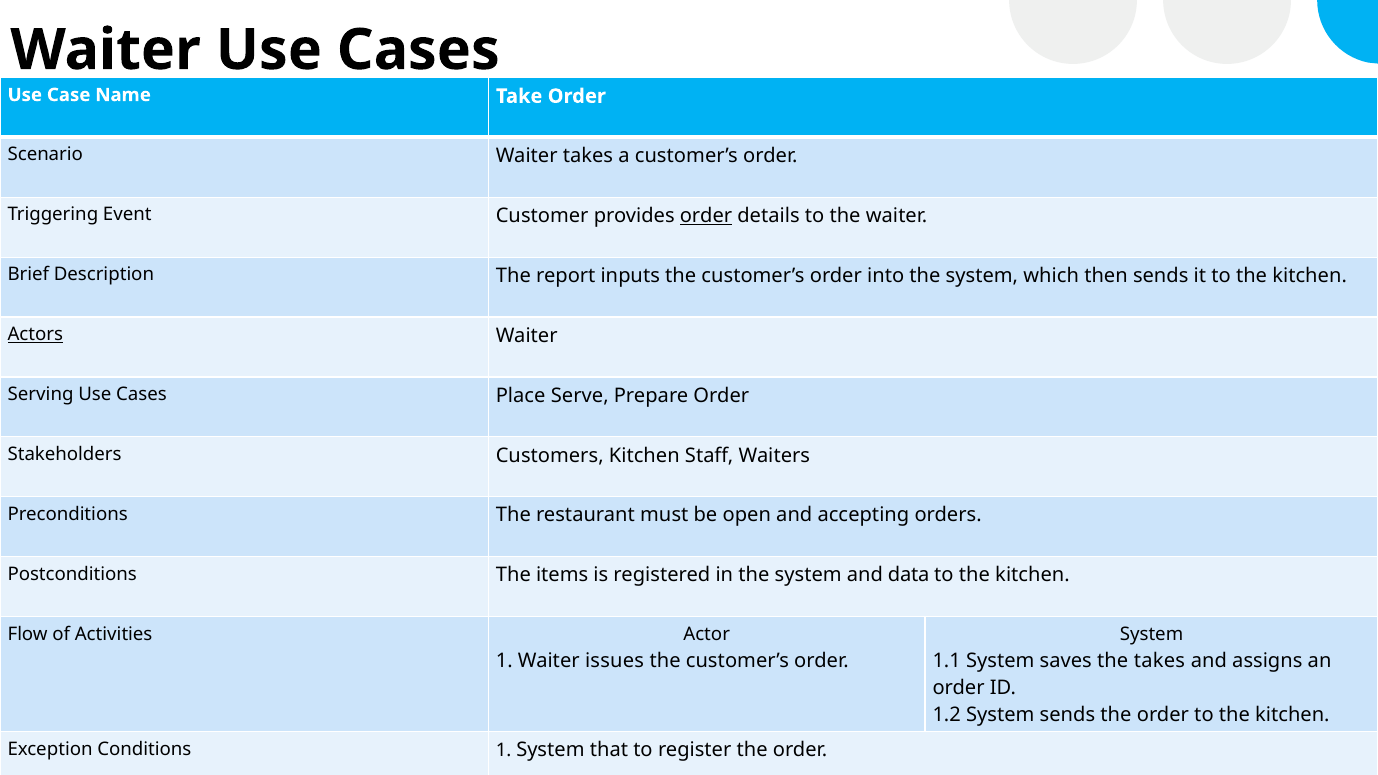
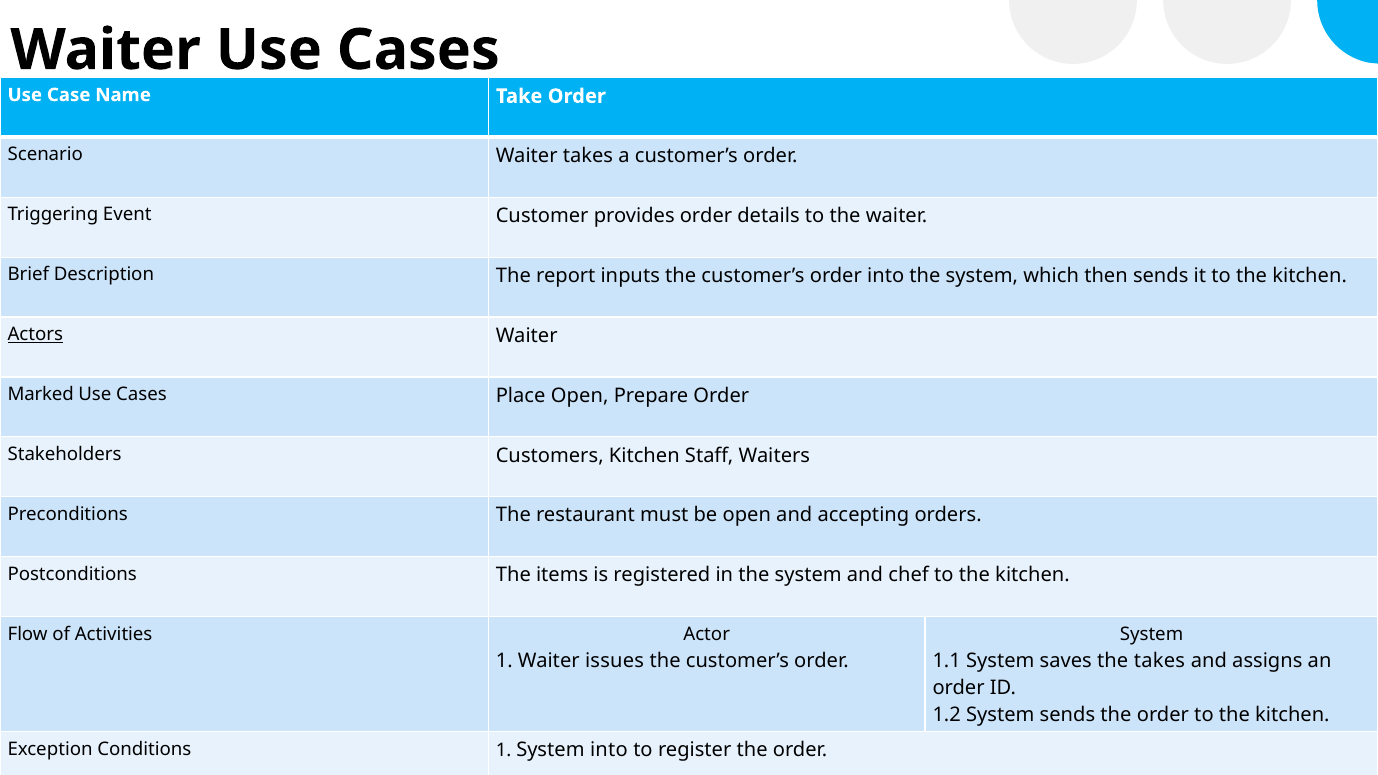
order underline: present -> none (706, 216)
Serving: Serving -> Marked (41, 394)
Place Serve: Serve -> Open (580, 396)
data: data -> chef (909, 575)
System that: that -> into (609, 750)
